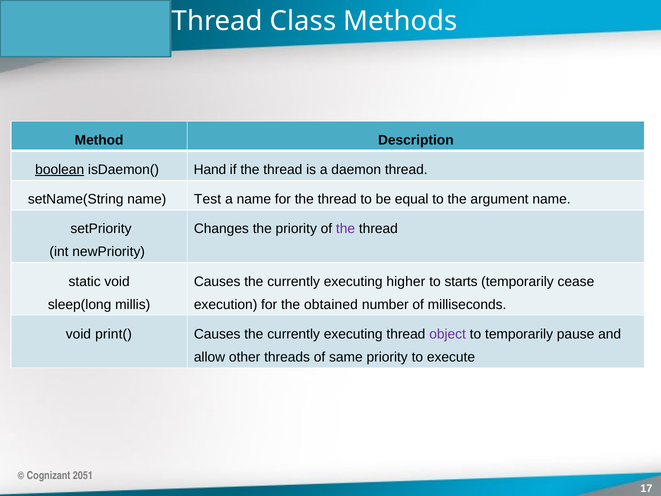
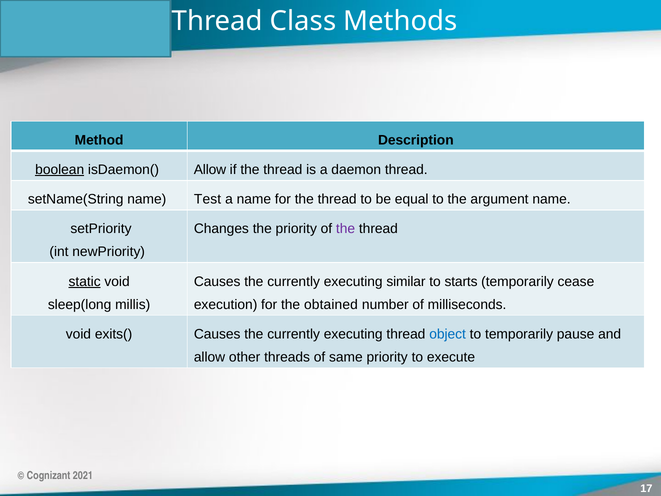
isDaemon( Hand: Hand -> Allow (210, 170)
static underline: none -> present (85, 281)
higher: higher -> similar (406, 281)
print(: print( -> exits( (114, 334)
object colour: purple -> blue (448, 334)
2051: 2051 -> 2021 (83, 475)
